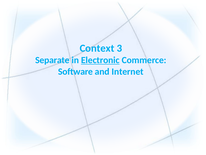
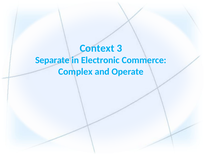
Electronic underline: present -> none (100, 60)
Software: Software -> Complex (75, 71)
Internet: Internet -> Operate (128, 71)
